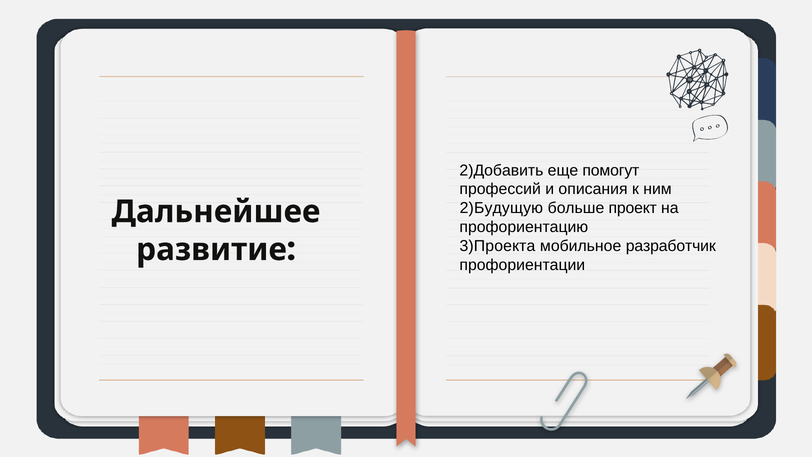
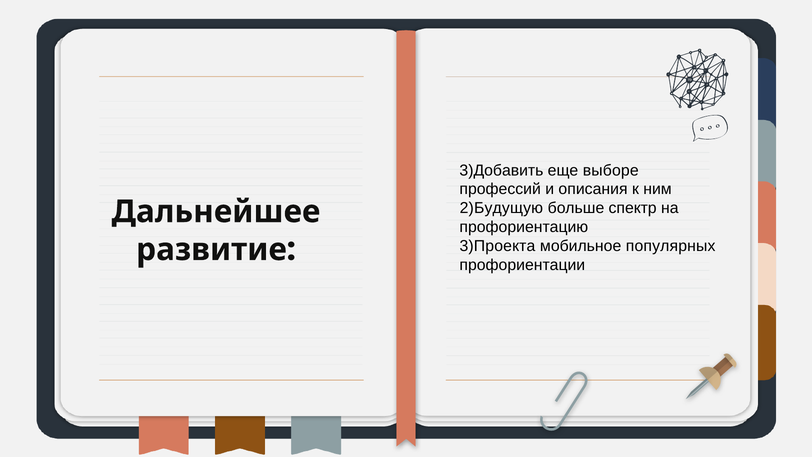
2)Добавить: 2)Добавить -> 3)Добавить (501, 170)
помогут: помогут -> выборе (611, 170)
проект: проект -> спектр (633, 208)
разработчик: разработчик -> популярных (671, 246)
